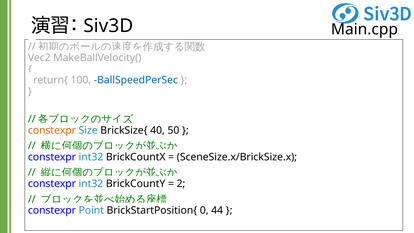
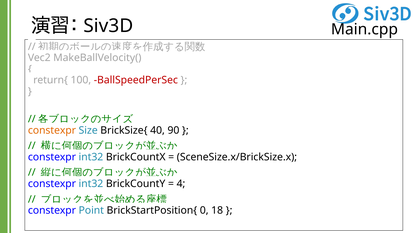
BallSpeedPerSec colour: blue -> red (136, 80)
50: 50 -> 90 (173, 130)
2: 2 -> 4 (181, 184)
44: 44 -> 18 (217, 210)
